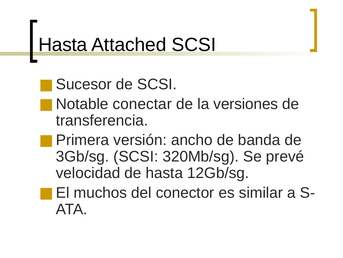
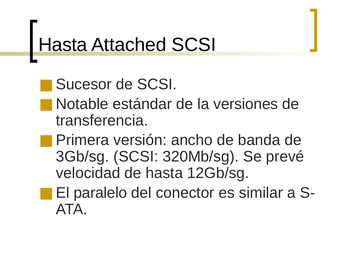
conectar: conectar -> estándar (142, 104)
muchos: muchos -> paralelo (100, 192)
